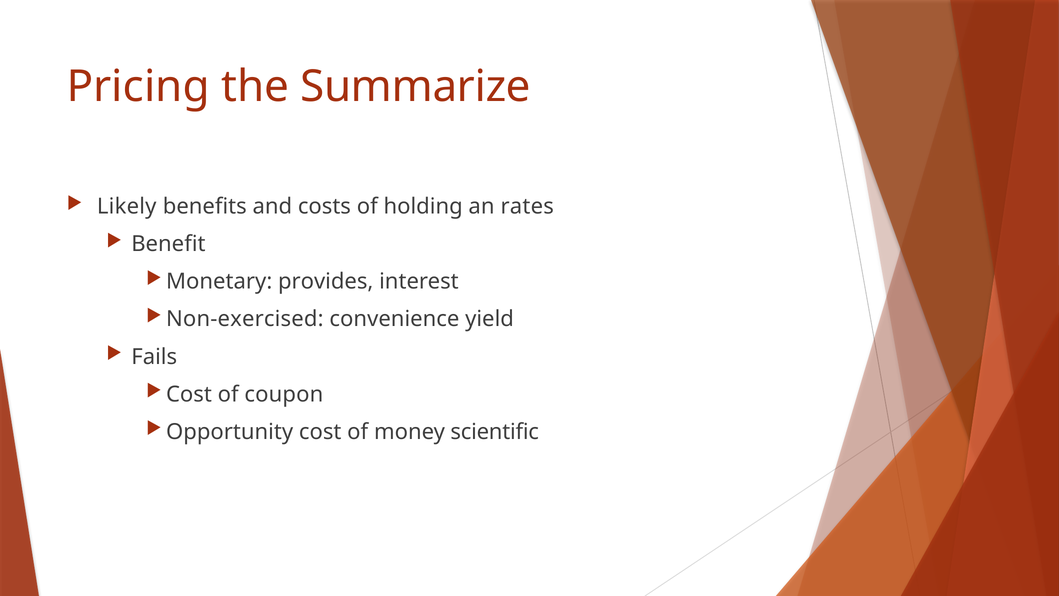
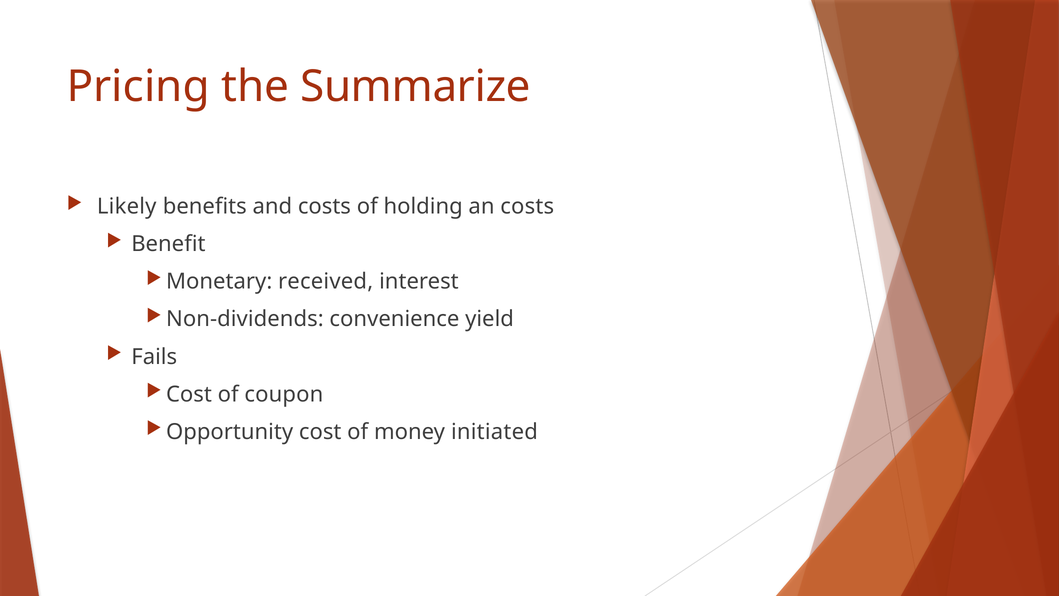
an rates: rates -> costs (527, 206)
provides: provides -> received (326, 281)
Non-exercised: Non-exercised -> Non-dividends (245, 319)
scientific: scientific -> initiated (494, 432)
